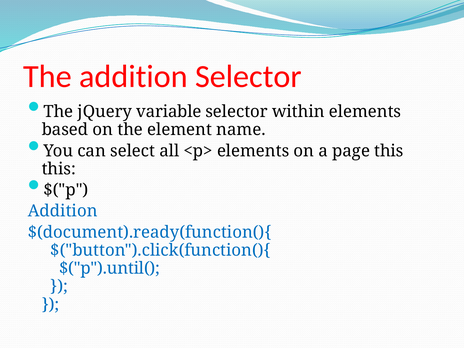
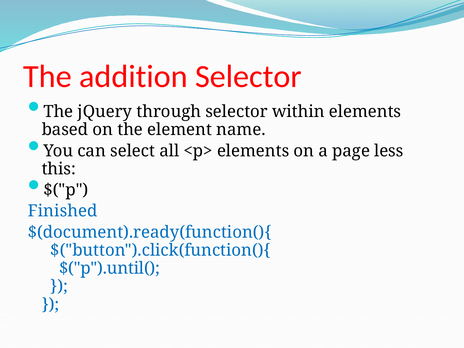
variable: variable -> through (169, 112)
page this: this -> less (389, 151)
Addition: Addition -> Finished (63, 211)
